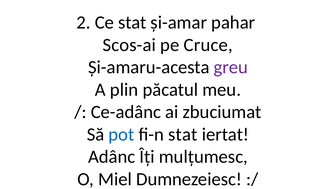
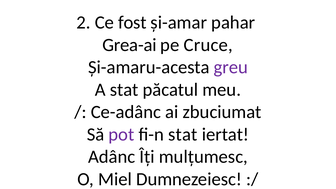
Ce stat: stat -> fost (132, 22)
Scos-ai: Scos-ai -> Grea-ai (129, 45)
A plin: plin -> stat (124, 90)
pot colour: blue -> purple (121, 134)
